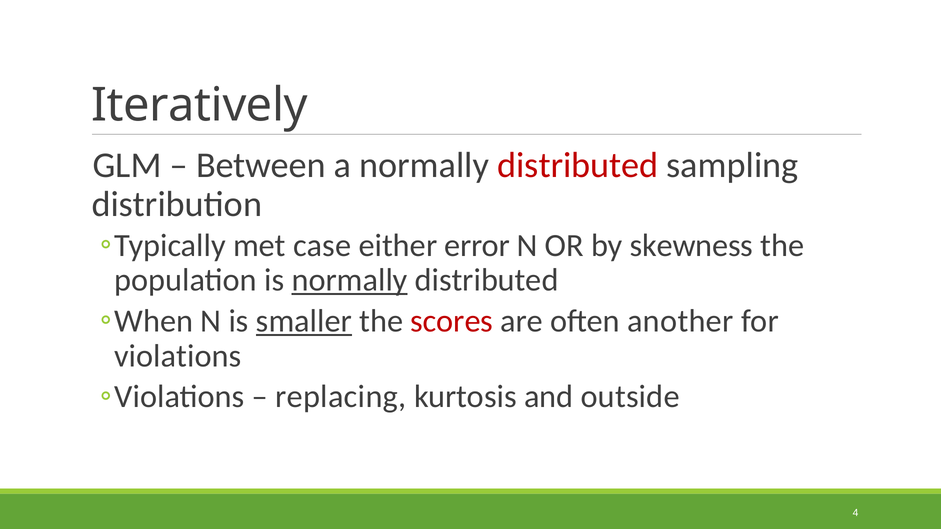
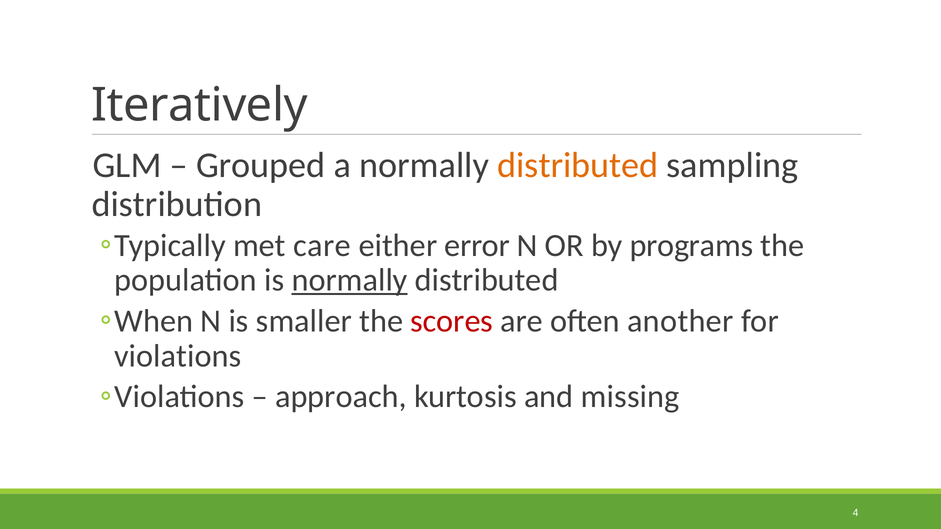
Between: Between -> Grouped (261, 165)
distributed colour: red -> orange (578, 165)
case: case -> care (322, 246)
skewness: skewness -> programs (692, 246)
smaller underline: present -> none (304, 321)
replacing: replacing -> approach (341, 397)
outside: outside -> missing (630, 397)
